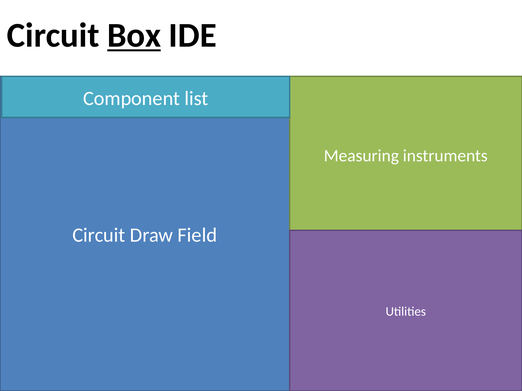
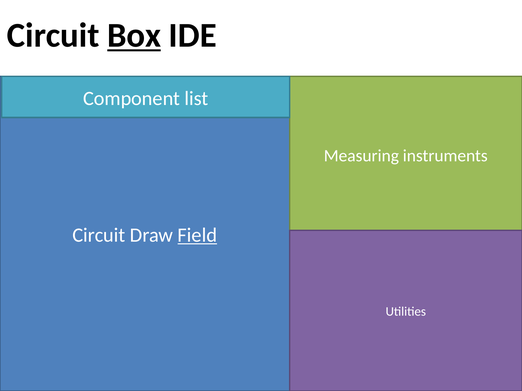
Field underline: none -> present (197, 235)
